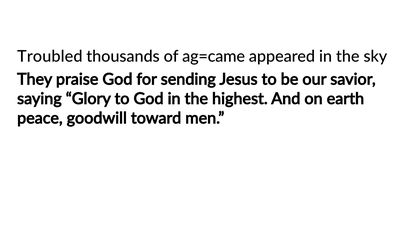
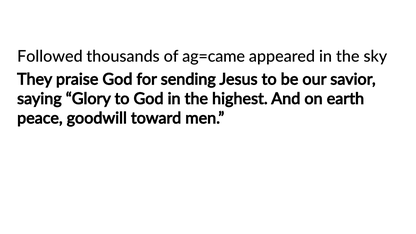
Troubled: Troubled -> Followed (50, 57)
